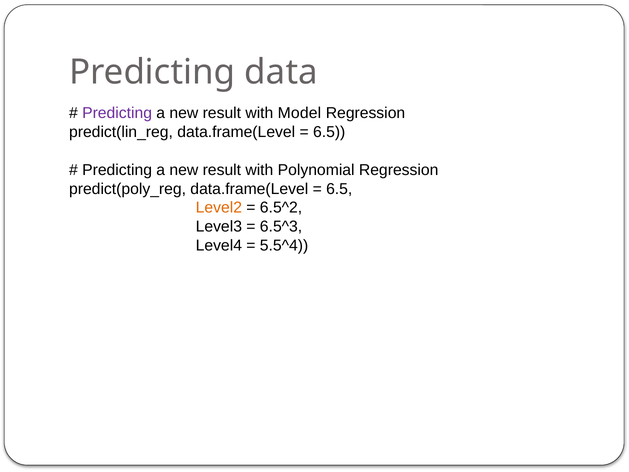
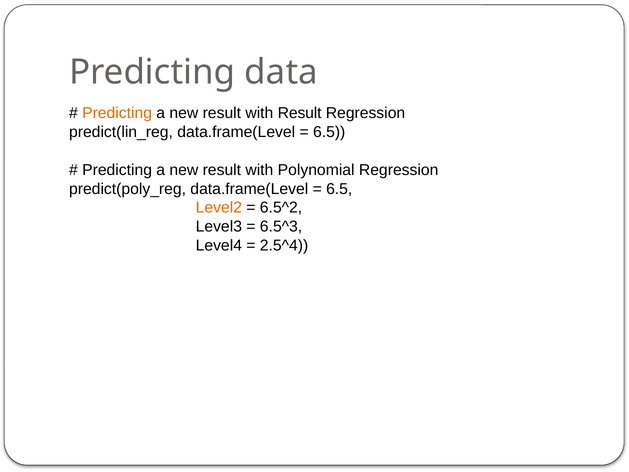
Predicting colour: purple -> orange (117, 113)
with Model: Model -> Result (300, 113)
5.5^4: 5.5^4 -> 2.5^4 (284, 245)
